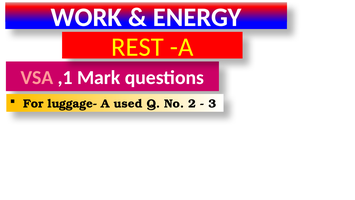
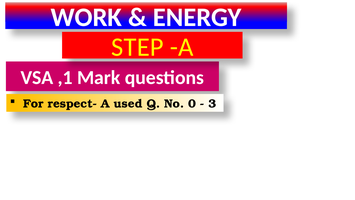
REST: REST -> STEP (137, 47)
VSA colour: pink -> white (37, 78)
luggage-: luggage- -> respect- (72, 104)
2: 2 -> 0 (192, 104)
